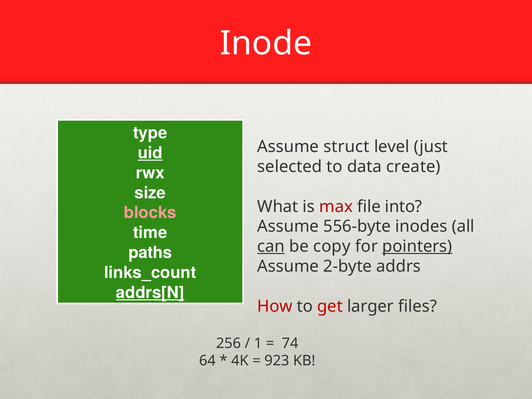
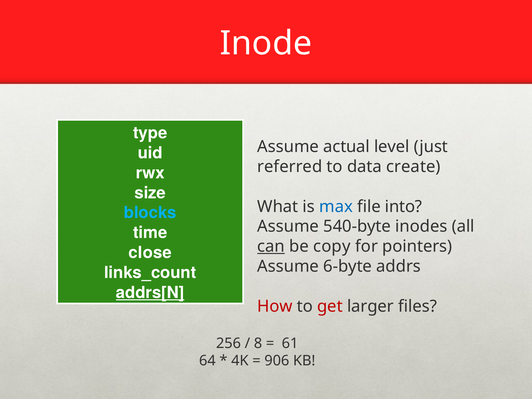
struct: struct -> actual (347, 147)
uid underline: present -> none (150, 153)
selected: selected -> referred (290, 167)
max colour: red -> blue (336, 207)
blocks colour: pink -> light blue (150, 213)
556-byte: 556-byte -> 540-byte (357, 227)
pointers underline: present -> none (417, 246)
paths: paths -> close (150, 253)
2-byte: 2-byte -> 6-byte (348, 266)
1: 1 -> 8 (258, 343)
74: 74 -> 61 (290, 343)
923: 923 -> 906 (277, 361)
